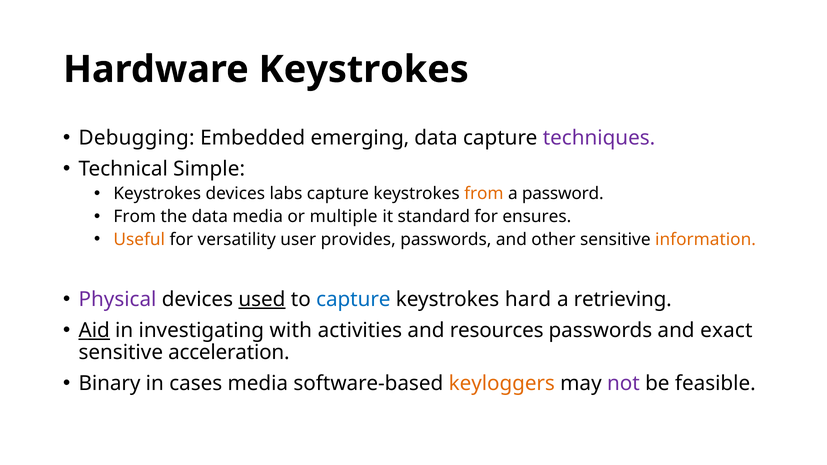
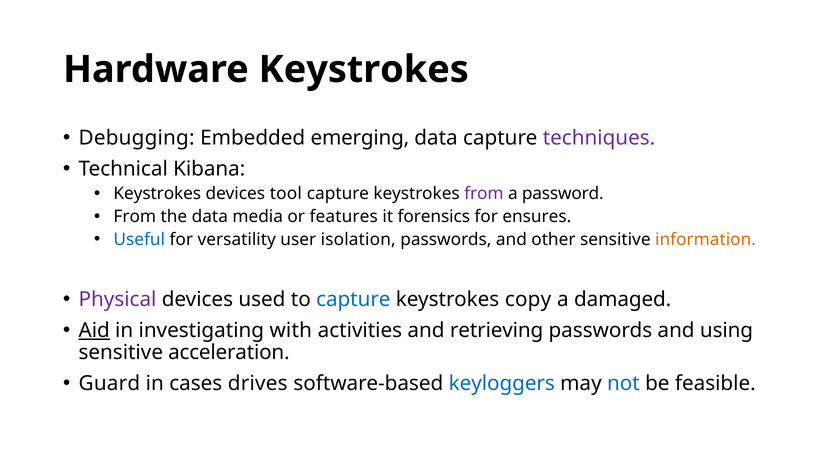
Simple: Simple -> Kibana (209, 169)
labs: labs -> tool (286, 194)
from colour: orange -> purple (484, 194)
multiple: multiple -> features (344, 217)
standard: standard -> forensics (434, 217)
Useful colour: orange -> blue (139, 240)
provides: provides -> isolation (358, 240)
used underline: present -> none (262, 300)
hard: hard -> copy (528, 300)
retrieving: retrieving -> damaged (623, 300)
resources: resources -> retrieving (497, 330)
exact: exact -> using (727, 330)
Binary: Binary -> Guard (109, 384)
cases media: media -> drives (258, 384)
keyloggers colour: orange -> blue (502, 384)
not colour: purple -> blue (623, 384)
